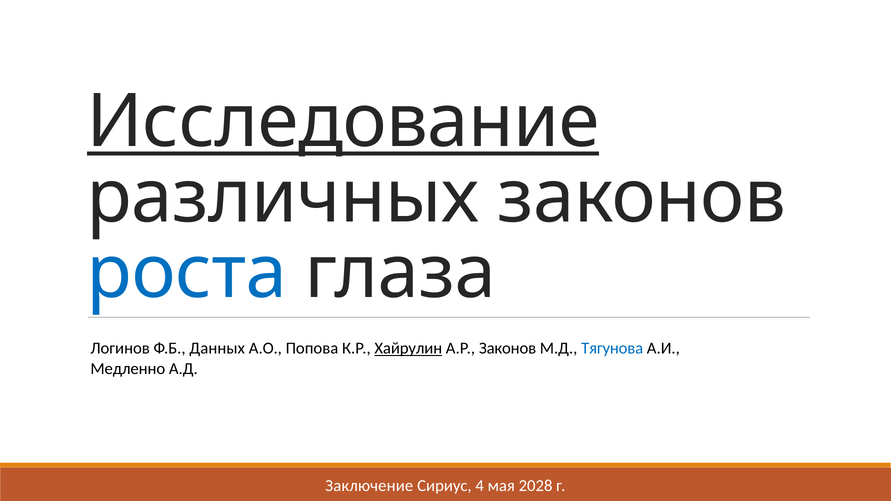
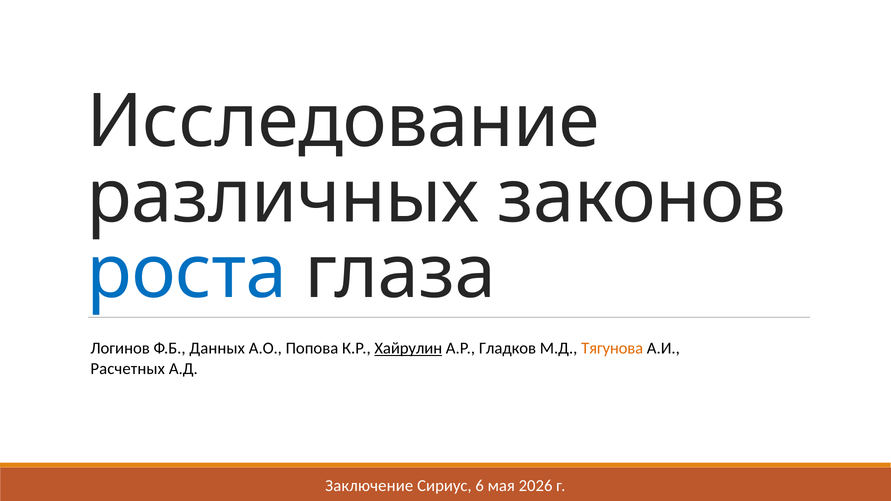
Исследование underline: present -> none (343, 122)
А.Р Законов: Законов -> Гладков (507, 349)
Тягунова colour: blue -> orange (612, 349)
Медленно: Медленно -> Расчетных (128, 369)
4: 4 -> 6 (480, 486)
2028: 2028 -> 2026 (536, 486)
